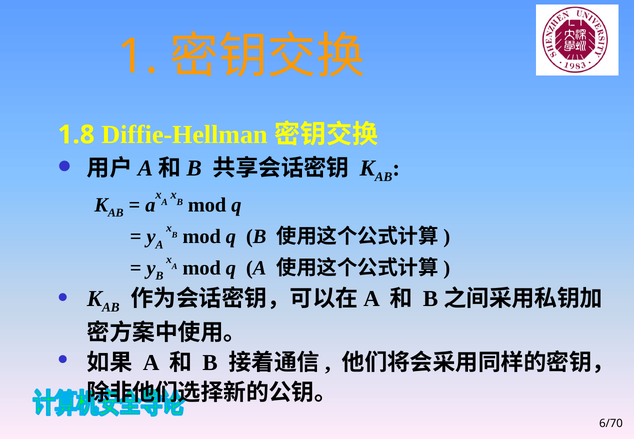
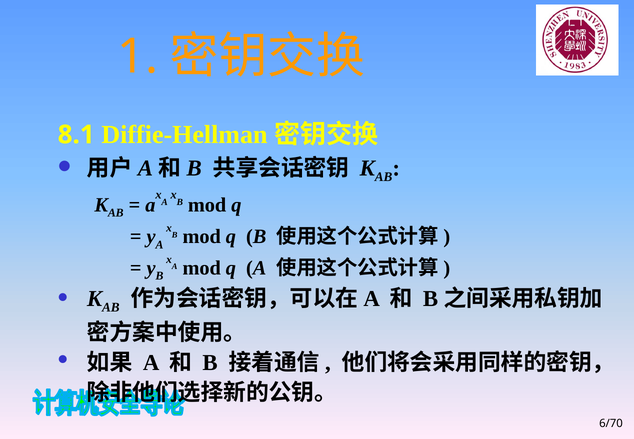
1.8: 1.8 -> 8.1 (76, 135)
